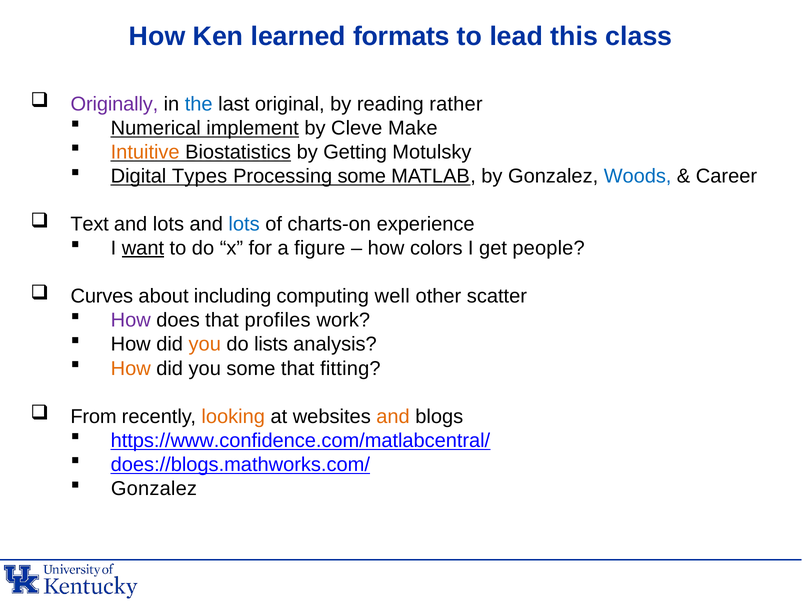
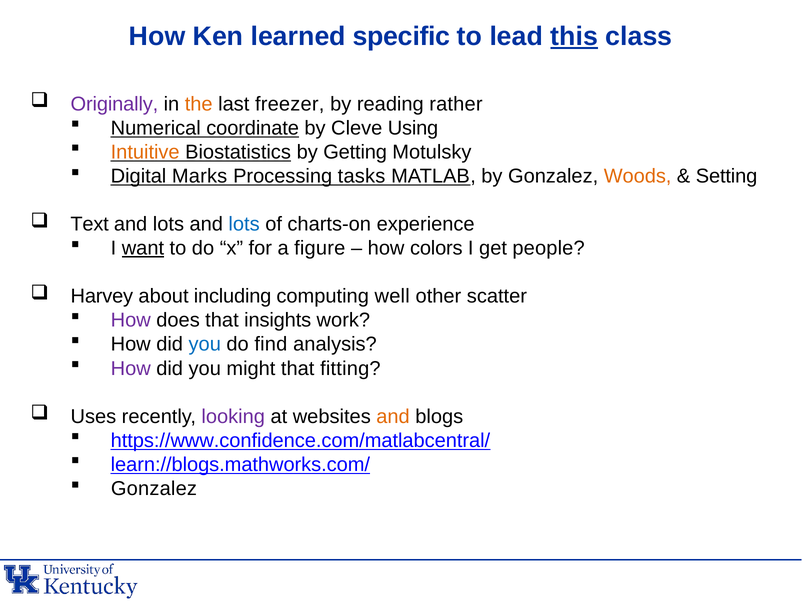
formats: formats -> specific (402, 37)
this underline: none -> present (574, 37)
the colour: blue -> orange (199, 104)
original: original -> freezer (290, 104)
implement: implement -> coordinate (253, 128)
Make: Make -> Using (413, 128)
Types: Types -> Marks (200, 176)
Processing some: some -> tasks (362, 176)
Woods colour: blue -> orange (638, 176)
Career: Career -> Setting (727, 176)
Curves: Curves -> Harvey (102, 297)
profiles: profiles -> insights (278, 321)
you colour: orange -> blue (205, 345)
lists: lists -> find (271, 345)
How colour: orange -> purple (131, 369)
you some: some -> might (251, 369)
From: From -> Uses (93, 417)
looking colour: orange -> purple (233, 417)
does://blogs.mathworks.com/: does://blogs.mathworks.com/ -> learn://blogs.mathworks.com/ (240, 465)
